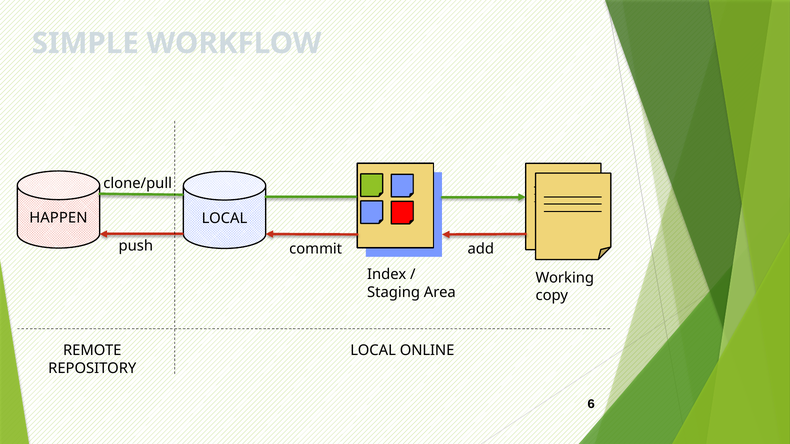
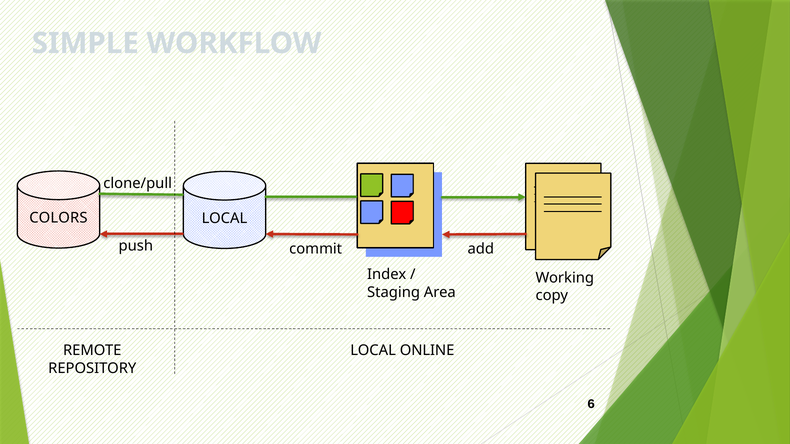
HAPPEN: HAPPEN -> COLORS (58, 218)
